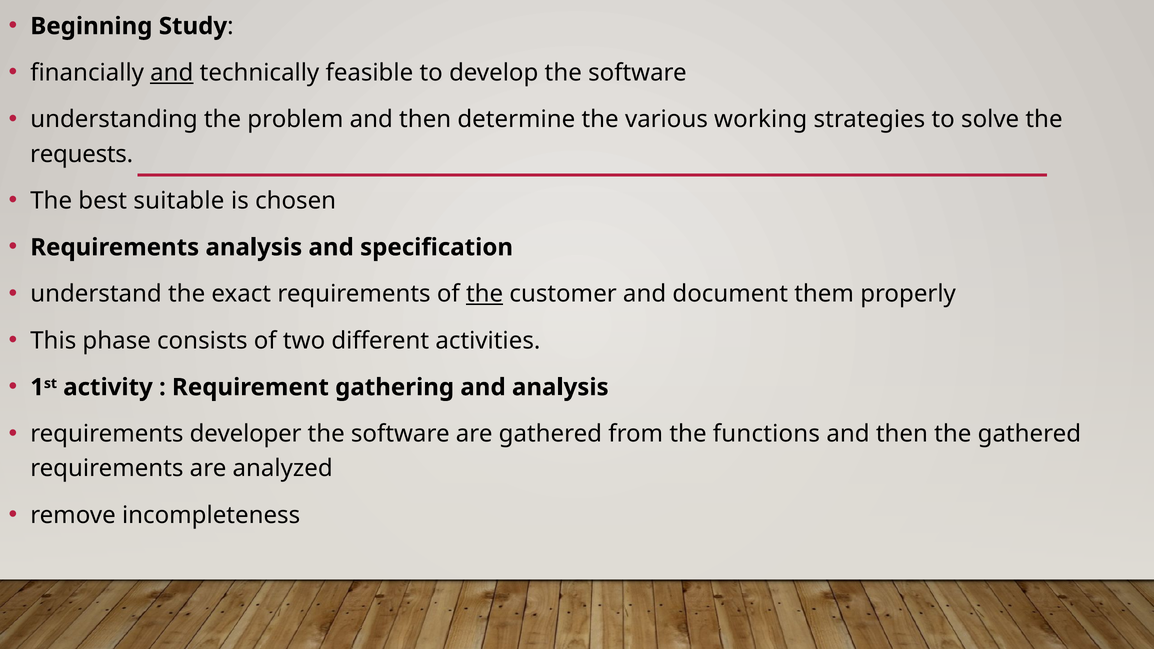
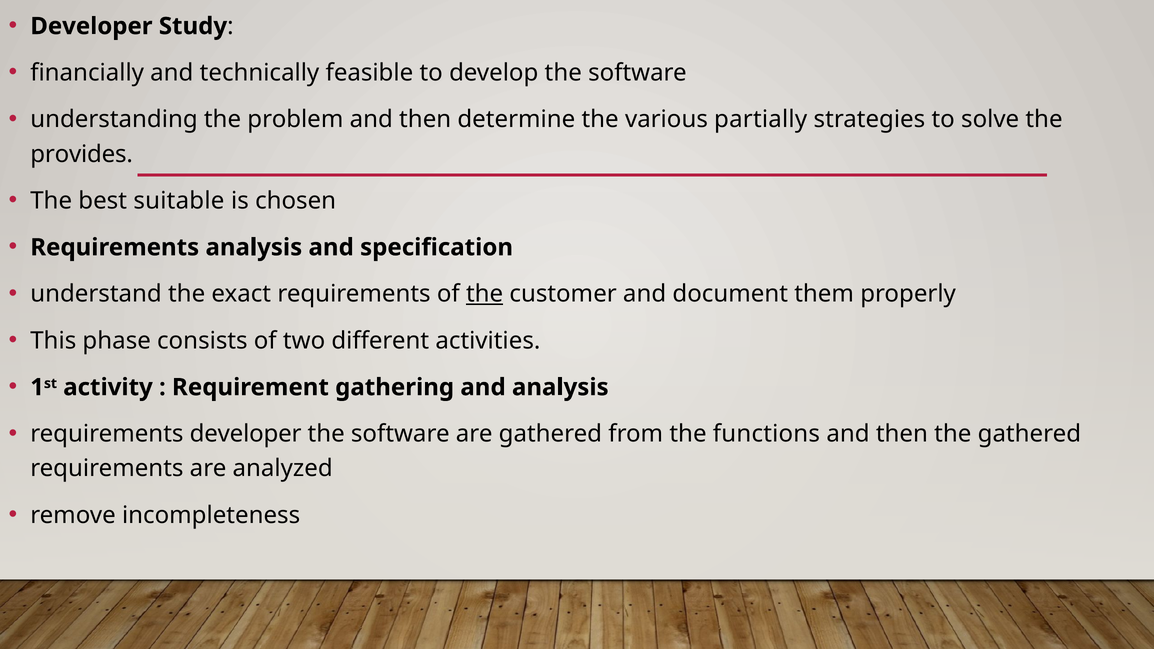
Beginning: Beginning -> Developer (91, 26)
and underline: present -> none (172, 73)
working: working -> partially (761, 119)
requests: requests -> provides (82, 154)
